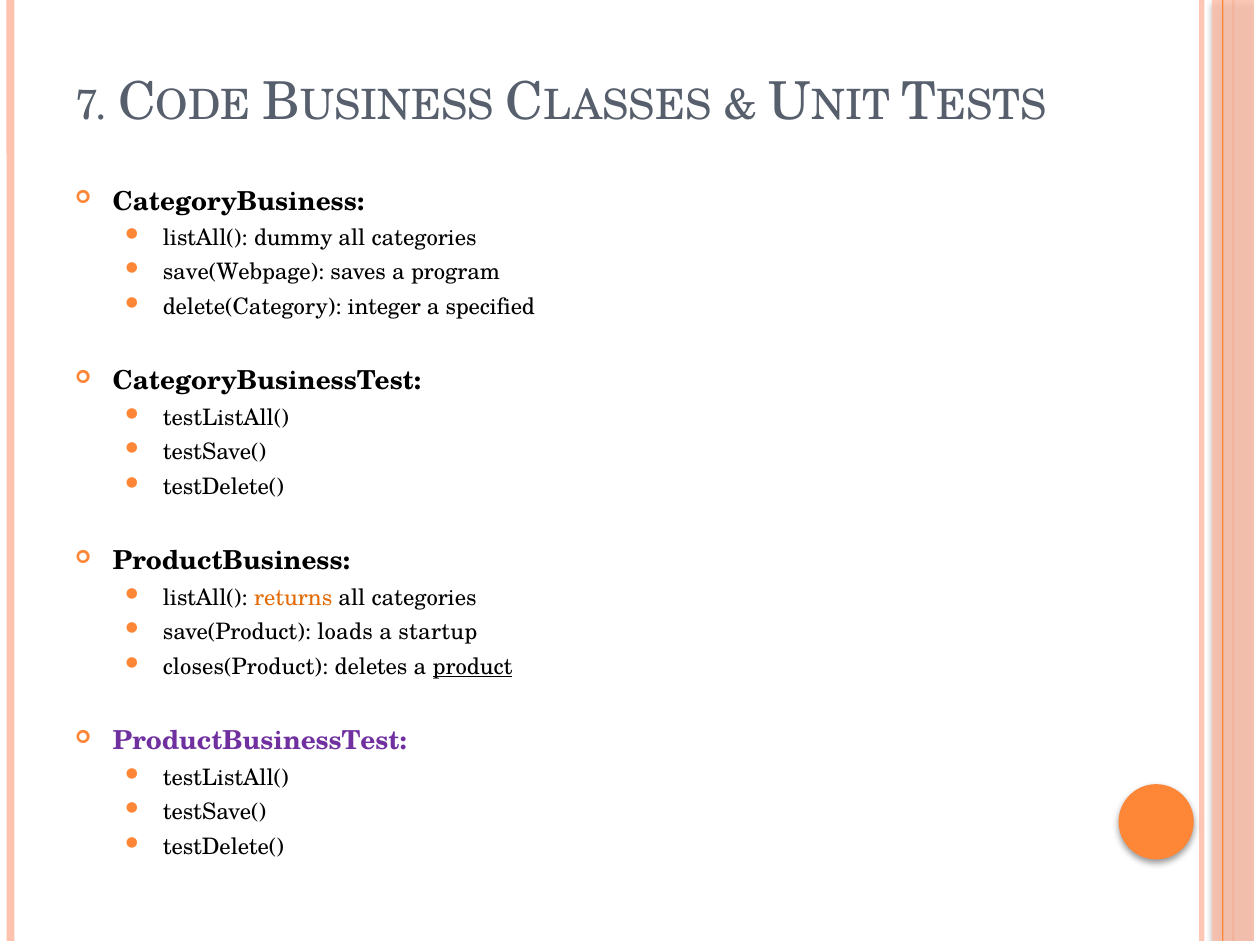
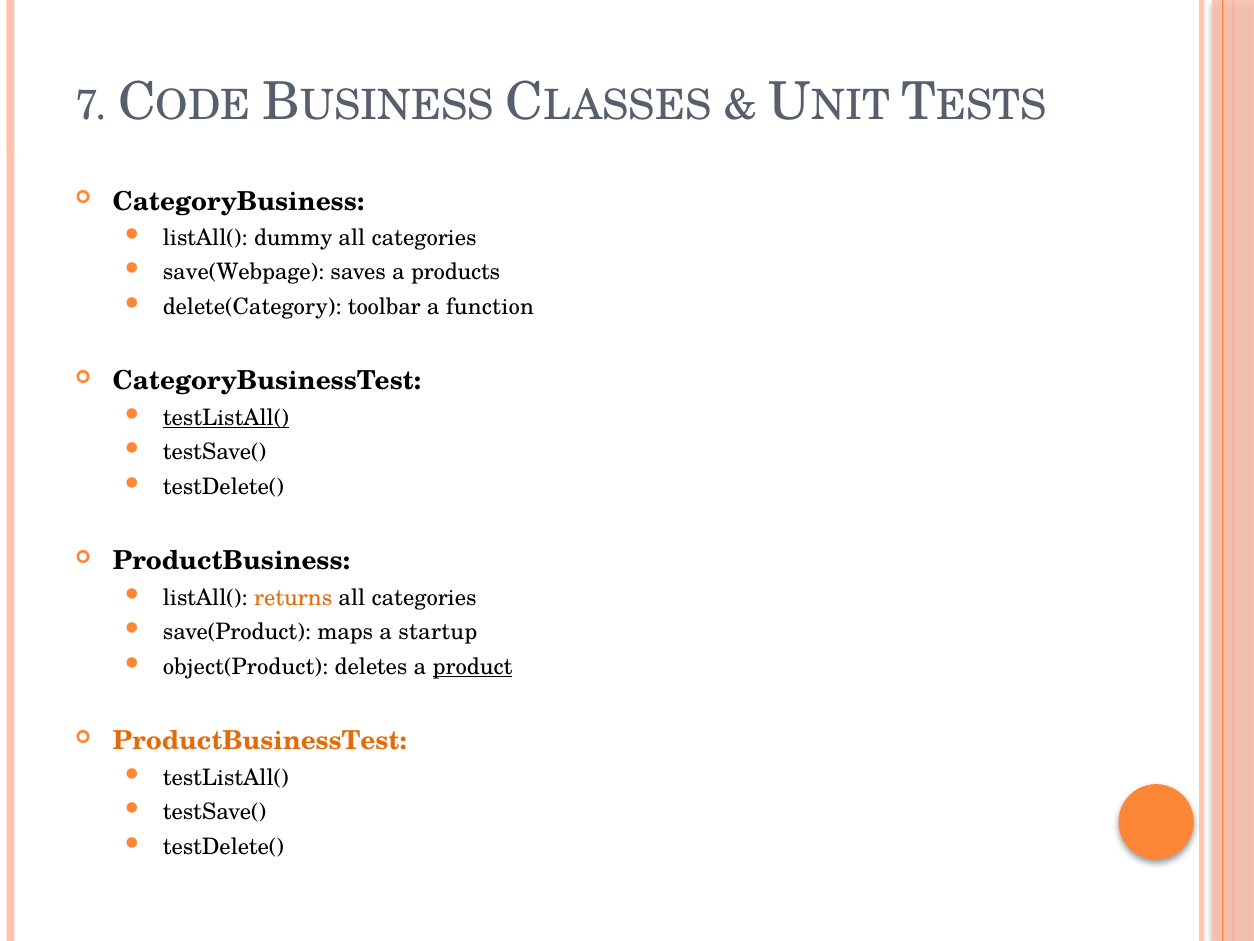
program: program -> products (456, 272)
integer: integer -> toolbar (384, 307)
specified: specified -> function (490, 307)
testListAll( underline: none -> present (226, 417)
loads: loads -> maps (345, 632)
closes(Product: closes(Product -> object(Product (246, 666)
ProductBusinessTest colour: purple -> orange (260, 741)
